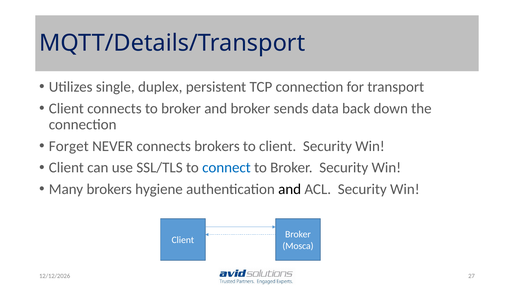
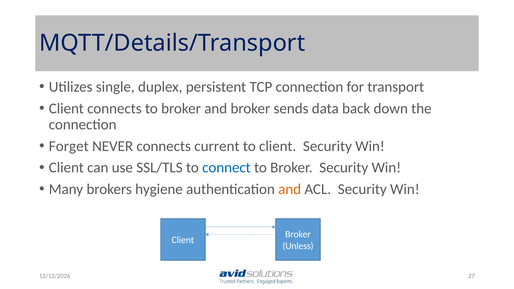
connects brokers: brokers -> current (217, 146)
and colour: black -> orange (290, 189)
Mosca: Mosca -> Unless (298, 246)
